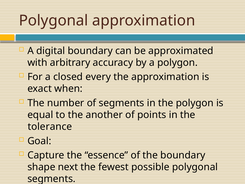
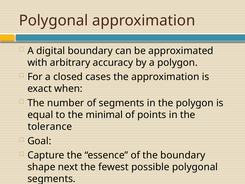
every: every -> cases (98, 77)
another: another -> minimal (104, 115)
